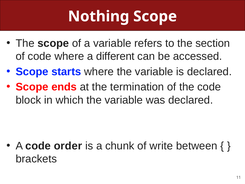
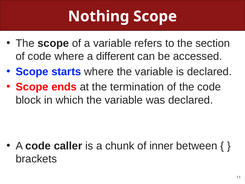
order: order -> caller (68, 146)
write: write -> inner (161, 146)
